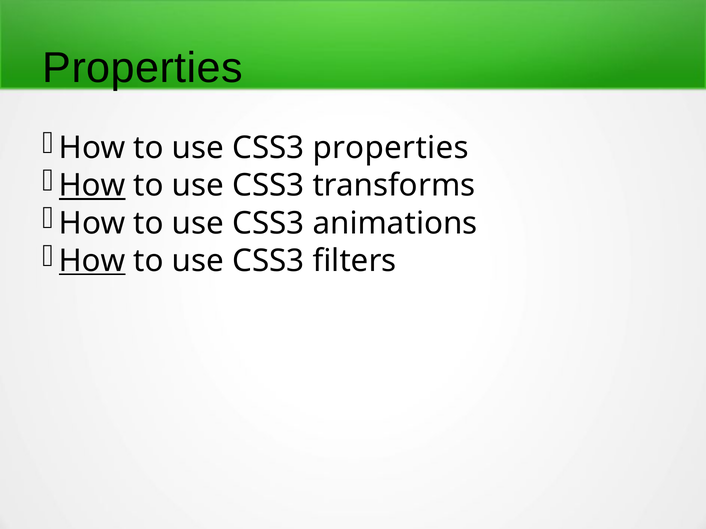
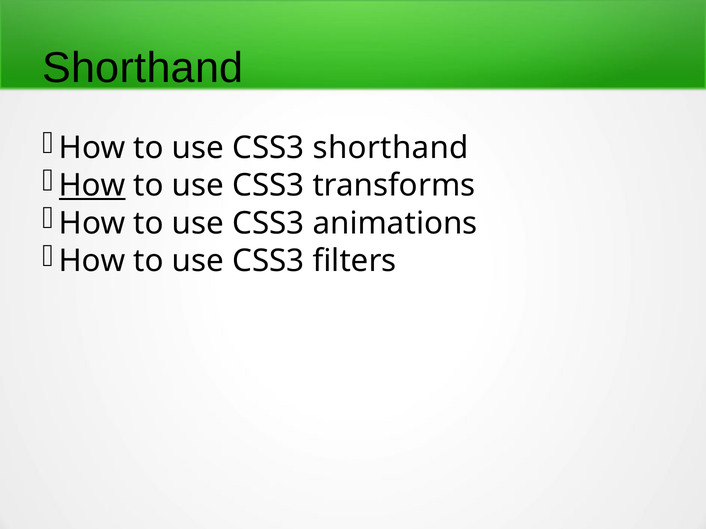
Properties: Properties -> Shorthand (143, 68)
CSS3 properties: properties -> shorthand (391, 148)
How underline: present -> none (92, 261)
